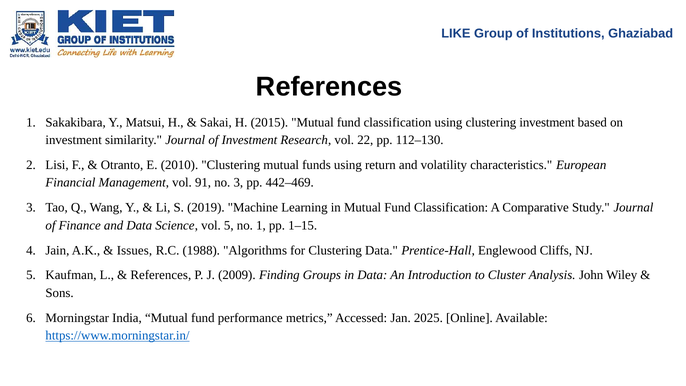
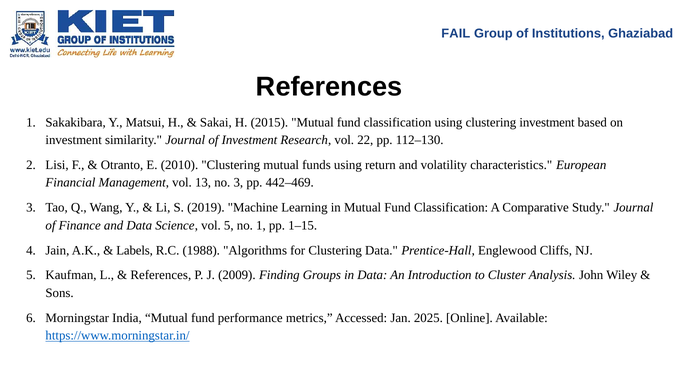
LIKE: LIKE -> FAIL (456, 33)
91: 91 -> 13 (203, 183)
Issues: Issues -> Labels (135, 250)
